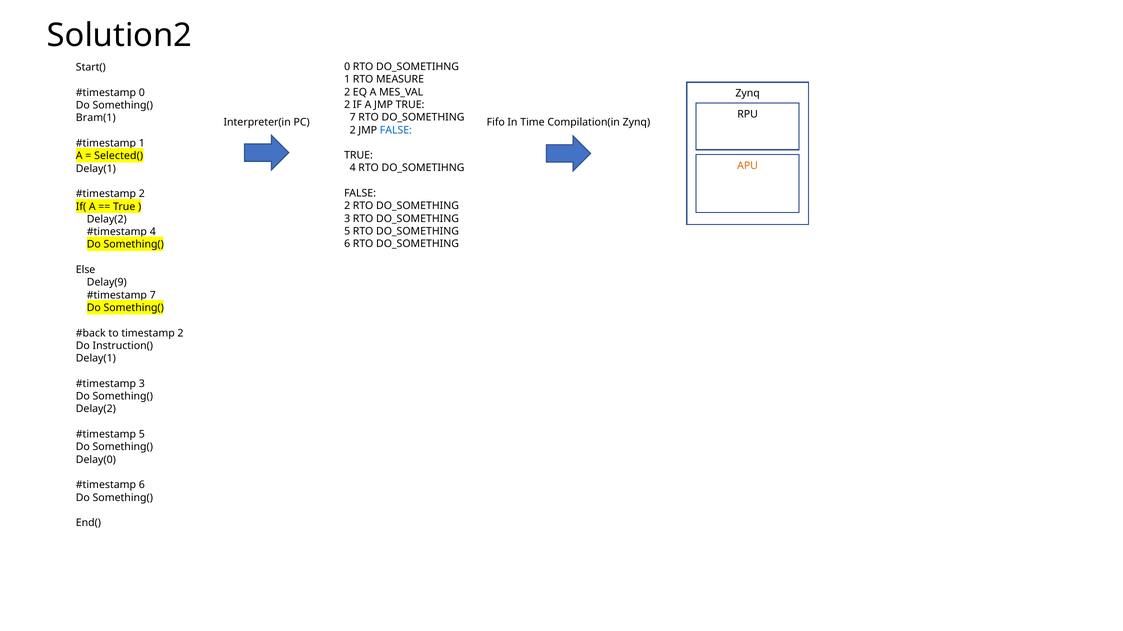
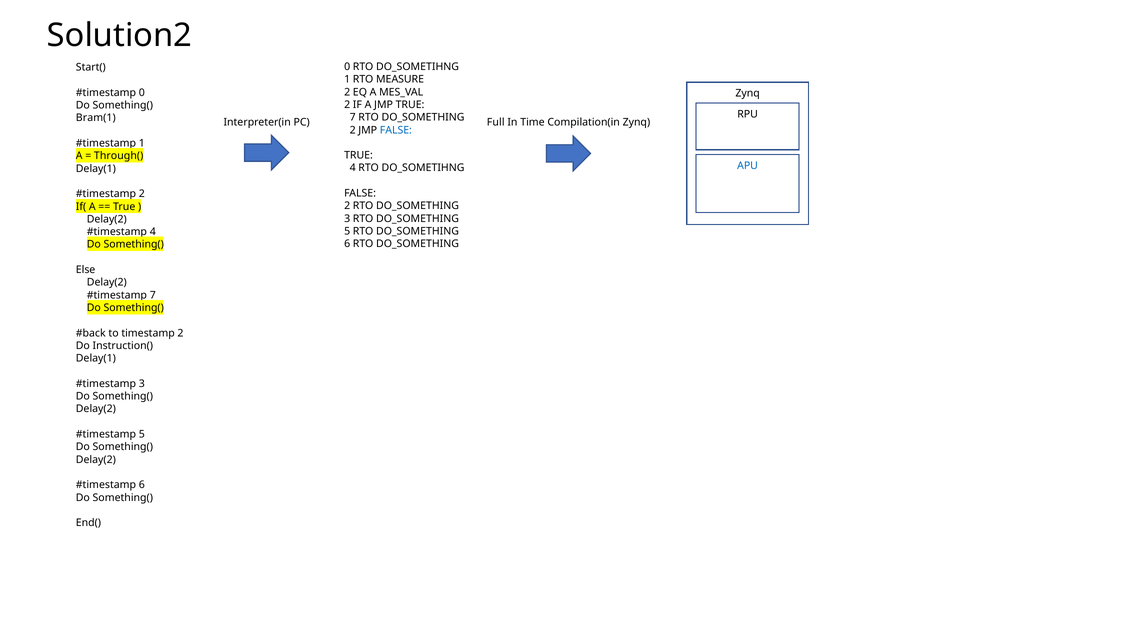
Fifo: Fifo -> Full (496, 122)
Selected(: Selected( -> Through( (119, 156)
APU colour: orange -> blue (748, 166)
Delay(9: Delay(9 -> Delay(2 (107, 283)
Delay(0: Delay(0 -> Delay(2 (96, 460)
